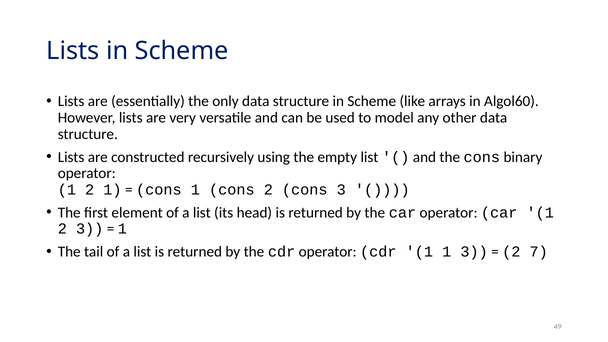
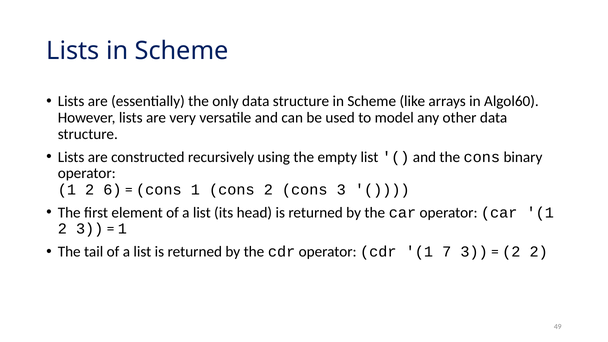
2 1: 1 -> 6 (112, 190)
1 1: 1 -> 7 (447, 252)
2 7: 7 -> 2 (539, 252)
